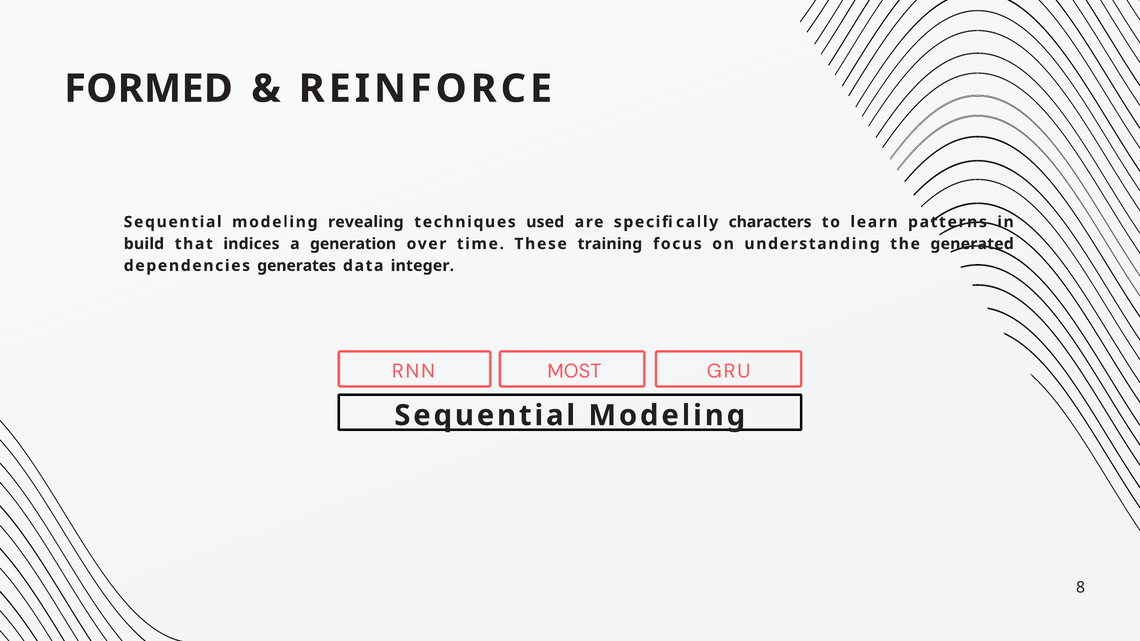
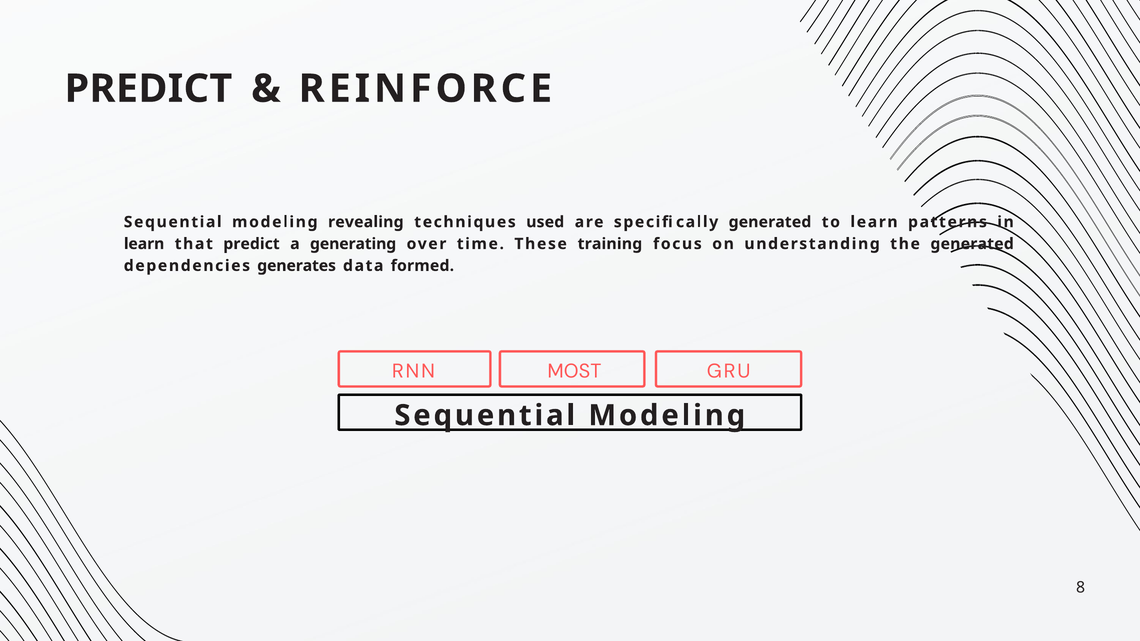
FORMED: FORMED -> PREDICT (148, 89)
specifically characters: characters -> generated (770, 222)
build: build -> learn (144, 244)
that indices: indices -> predict (252, 244)
generation: generation -> generating (353, 244)
integer: integer -> formed (422, 266)
